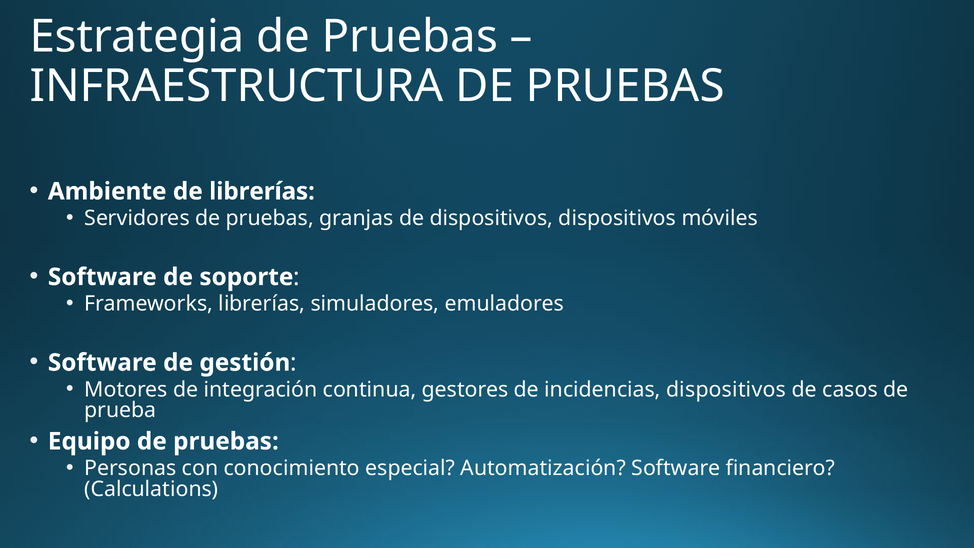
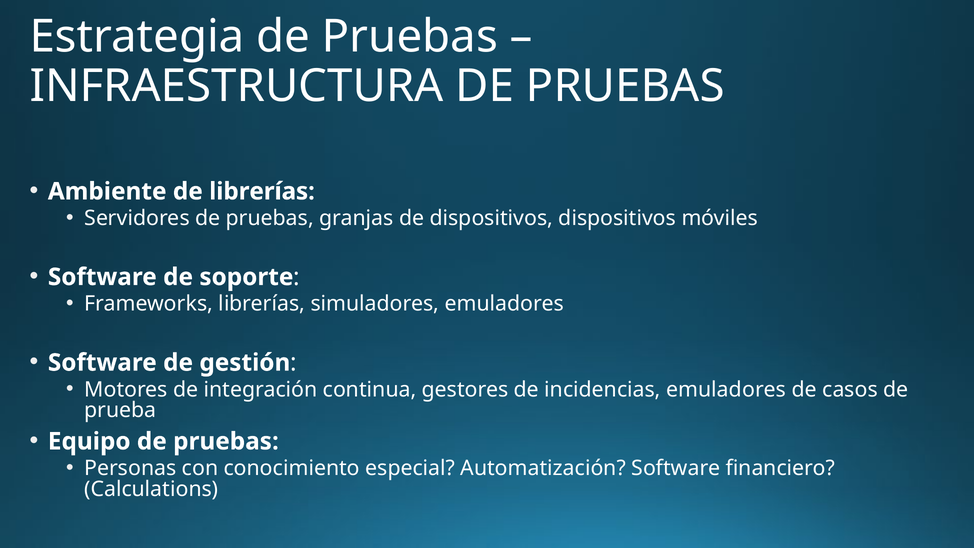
incidencias dispositivos: dispositivos -> emuladores (726, 389)
